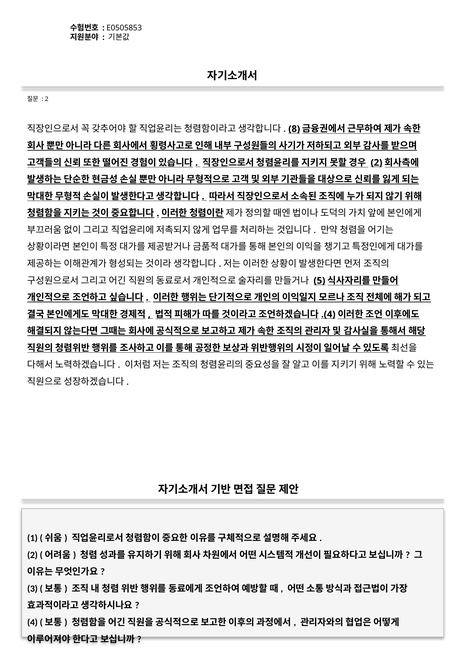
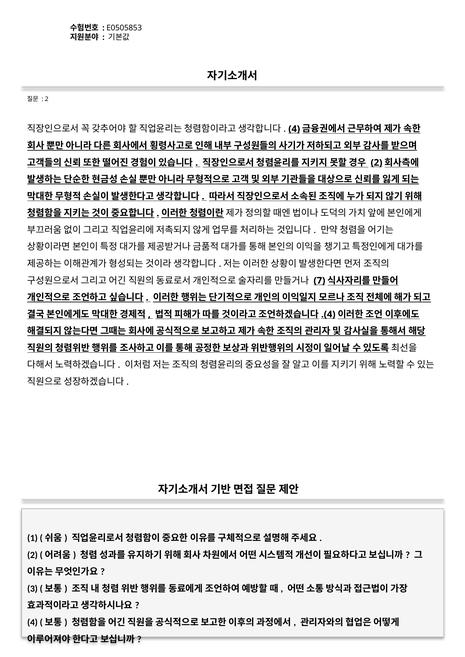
8: 8 -> 4 (294, 129)
5: 5 -> 7 (319, 281)
